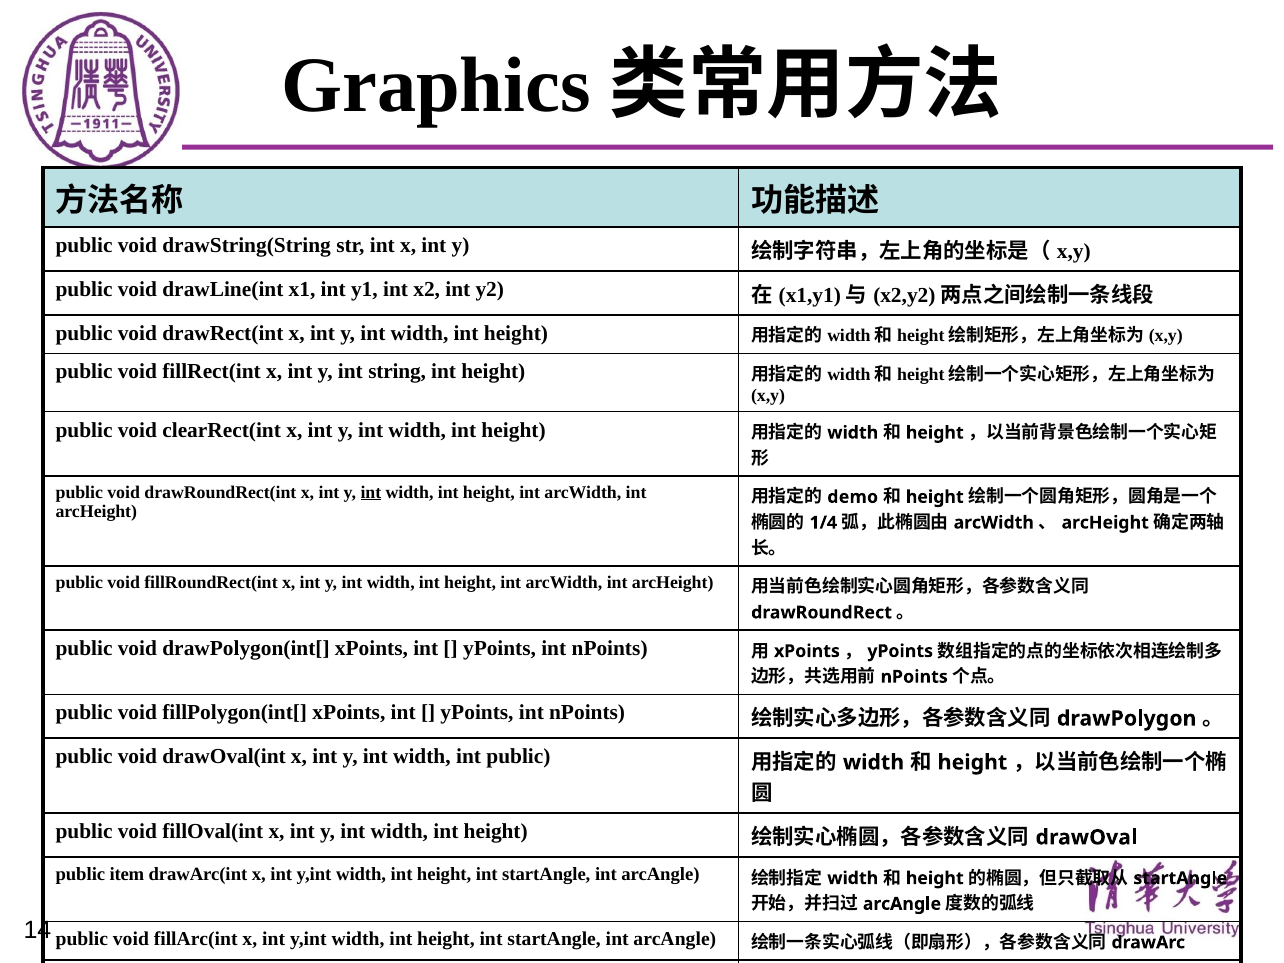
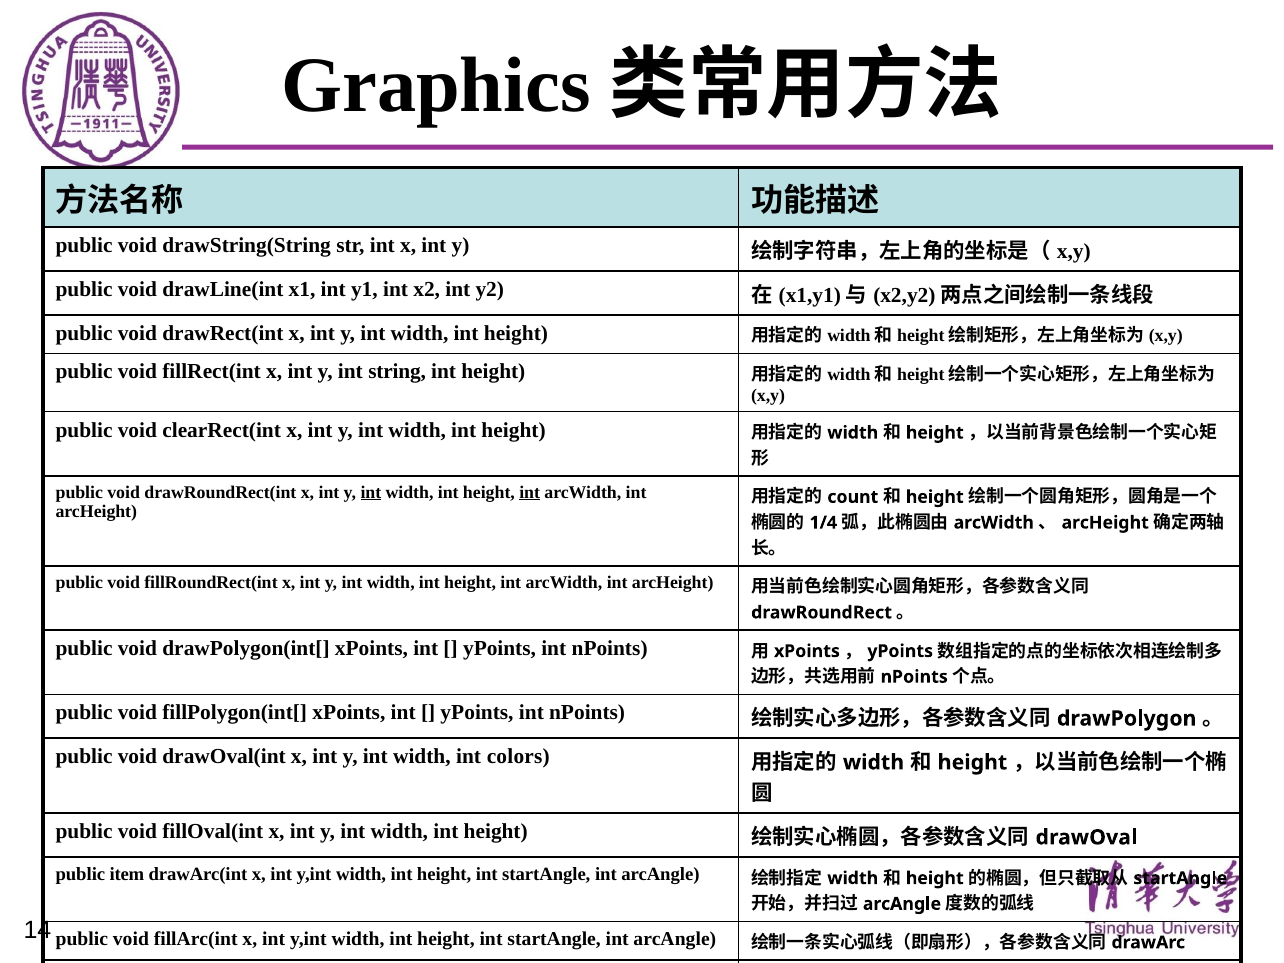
int underline: none -> present (530, 492)
demo: demo -> count (853, 497)
int public: public -> colors (518, 757)
